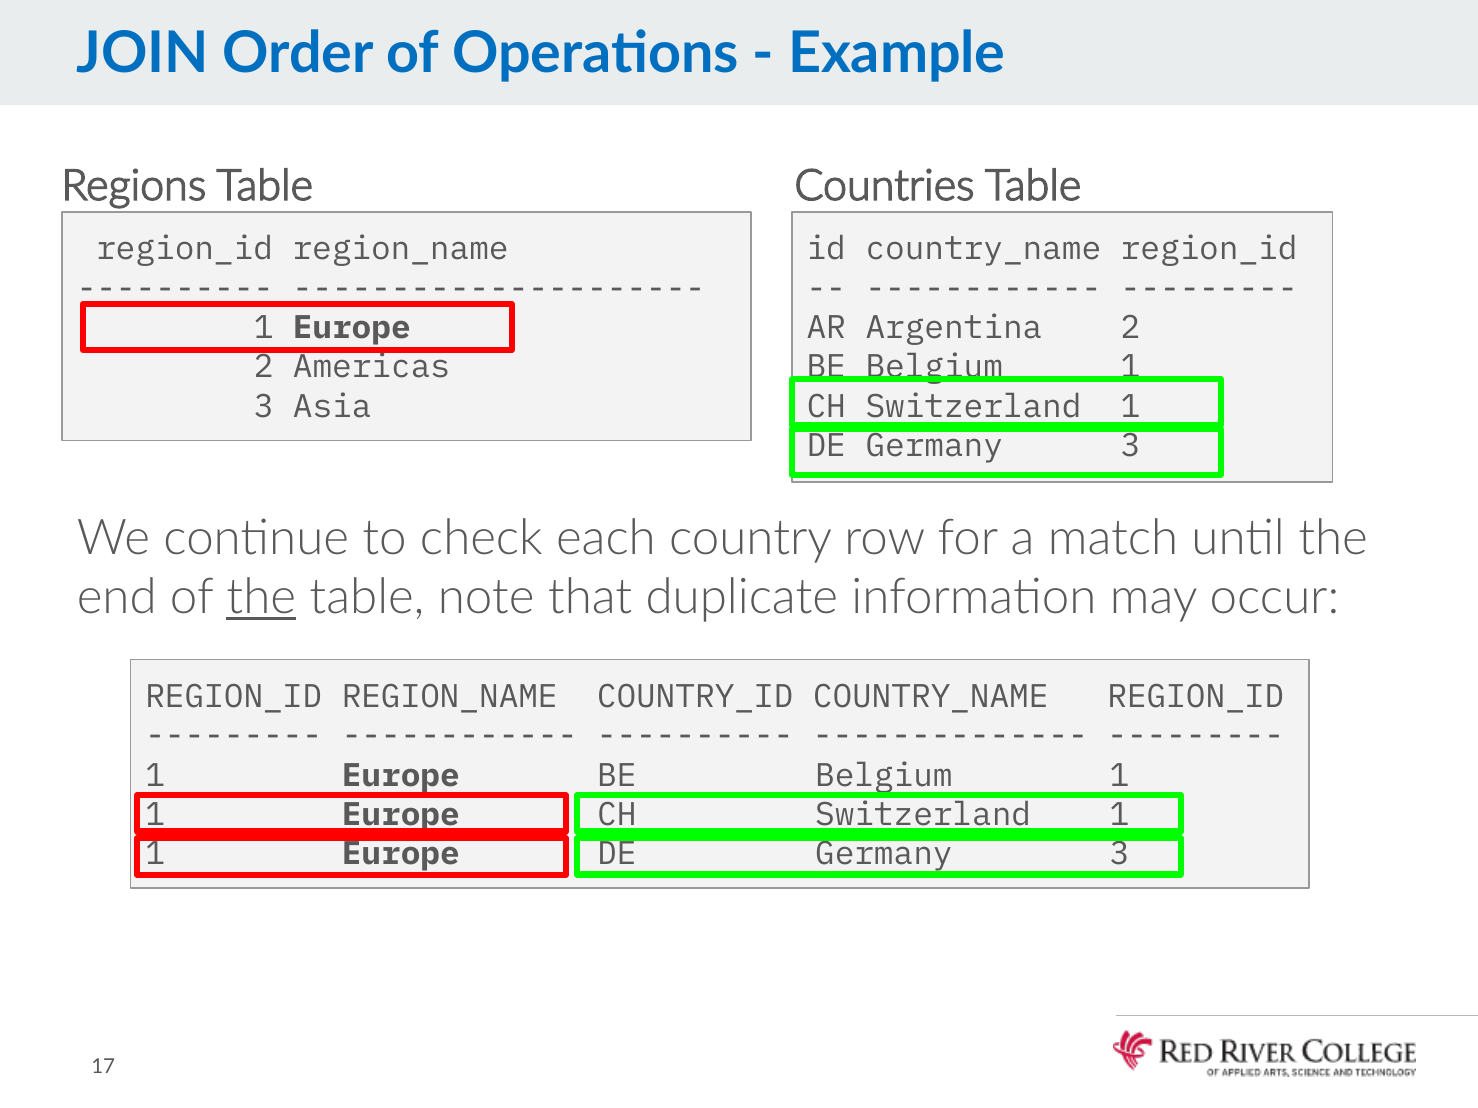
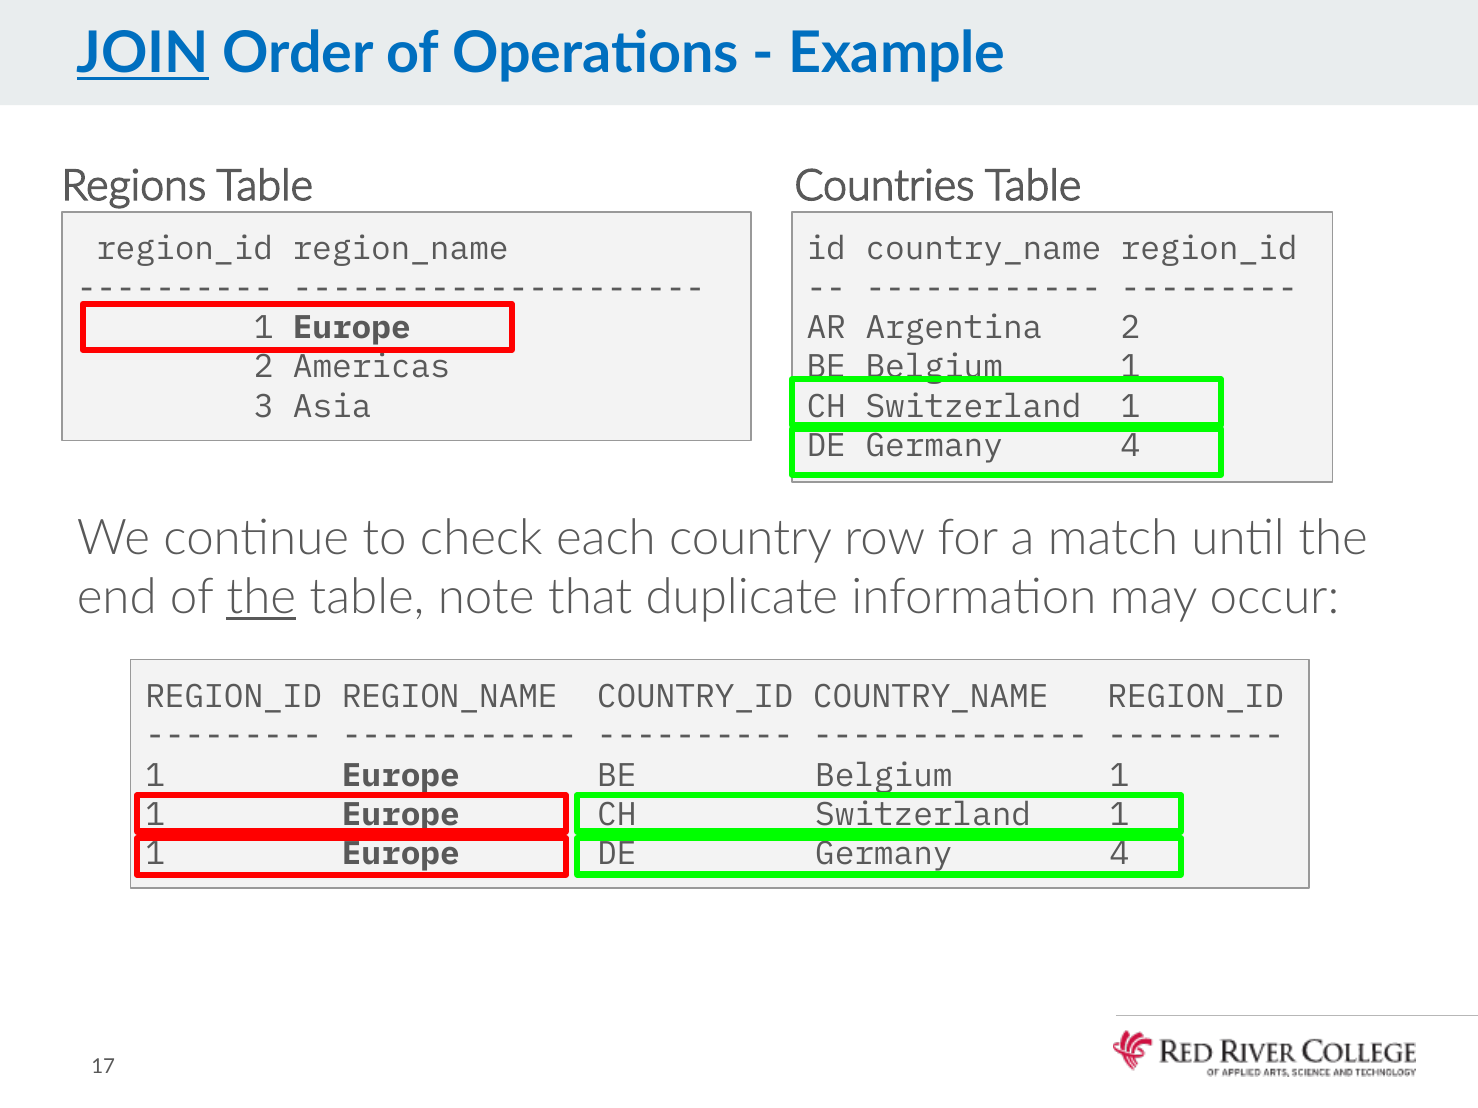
JOIN underline: none -> present (143, 54)
3: 3 -> 4 (1131, 446)
Europe DE Germany 3: 3 -> 4 (1119, 854)
